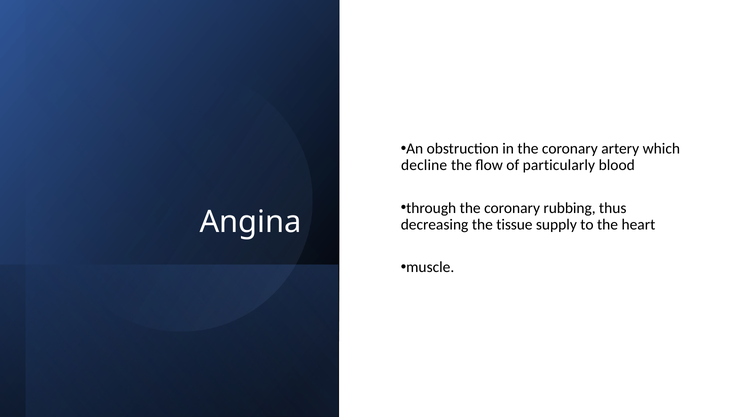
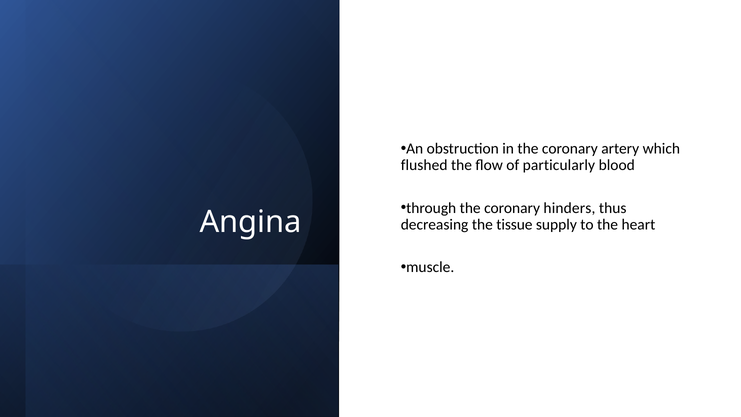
decline: decline -> flushed (424, 165)
rubbing: rubbing -> hinders (569, 208)
